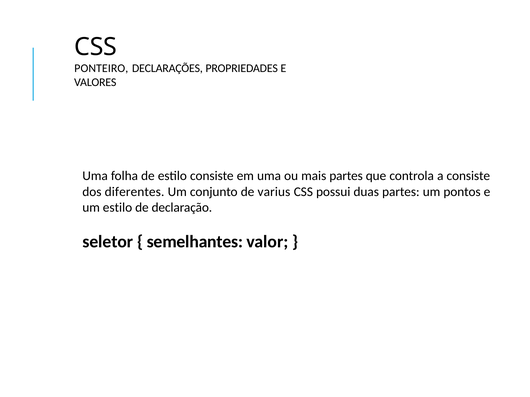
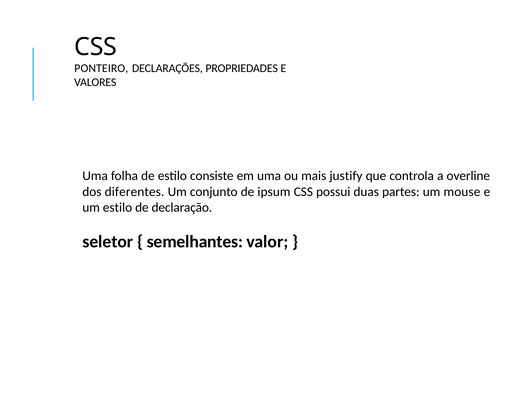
mais partes: partes -> justify (346, 176)
a consiste: consiste -> overline (468, 176)
varius: varius -> ipsum (274, 192)
pontos: pontos -> mouse (462, 192)
